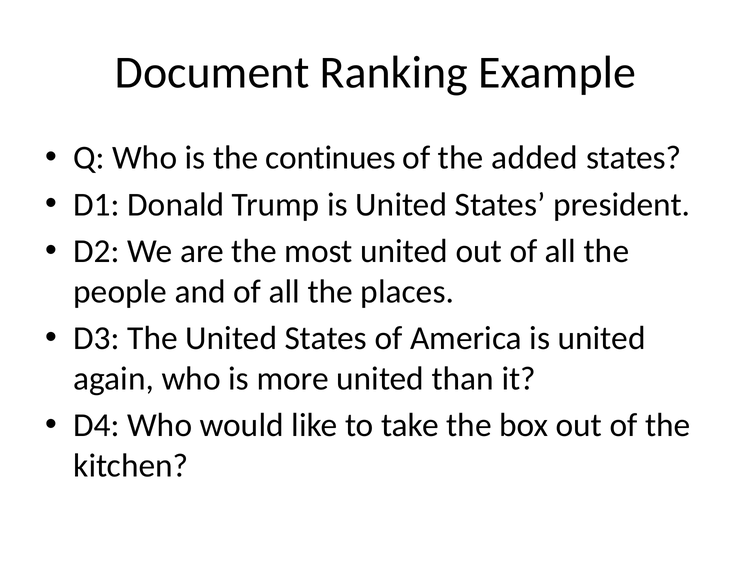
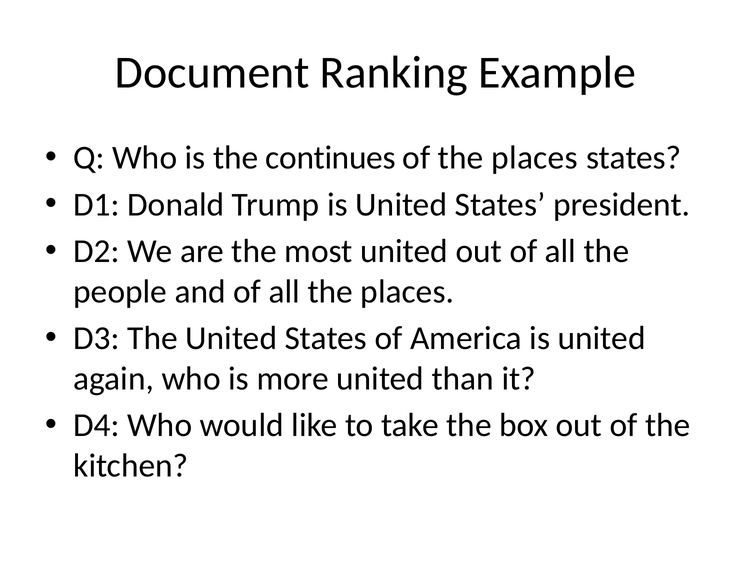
of the added: added -> places (535, 158)
